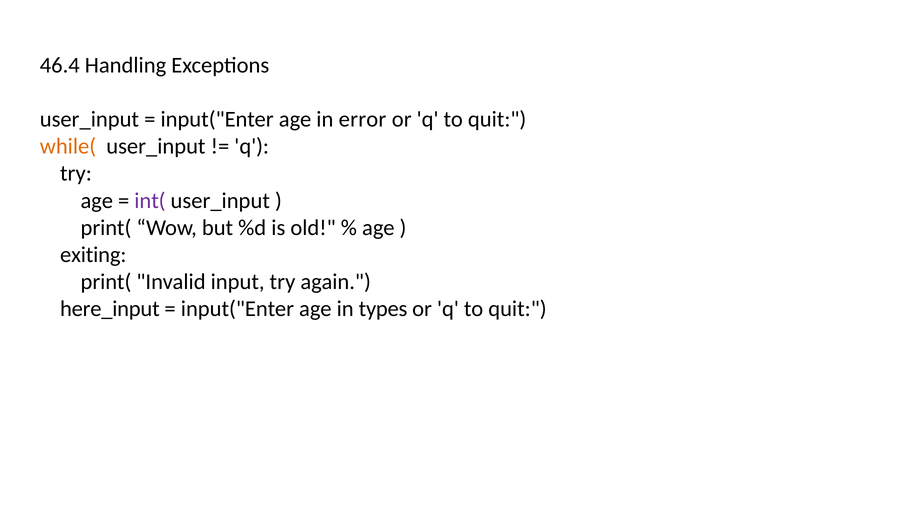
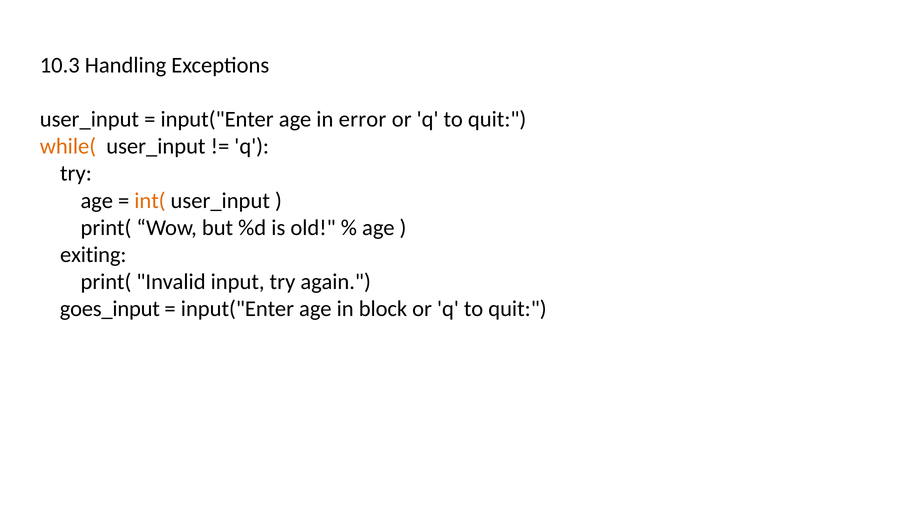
46.4: 46.4 -> 10.3 (60, 65)
int( colour: purple -> orange (150, 201)
here_input: here_input -> goes_input (110, 309)
types: types -> block (383, 309)
